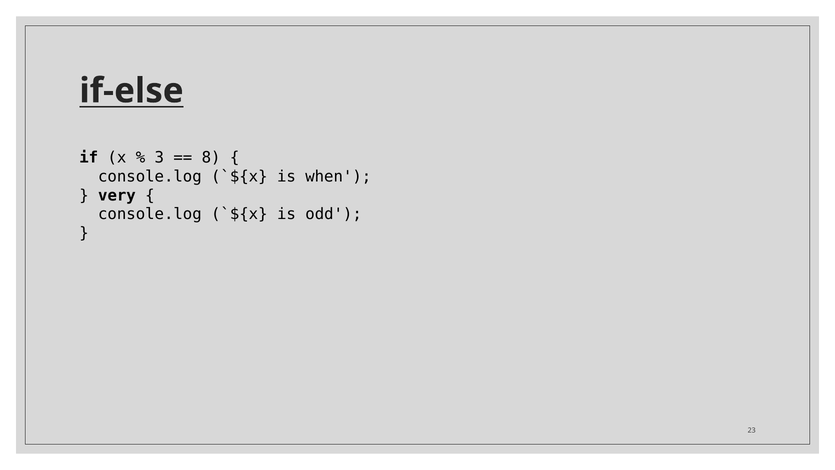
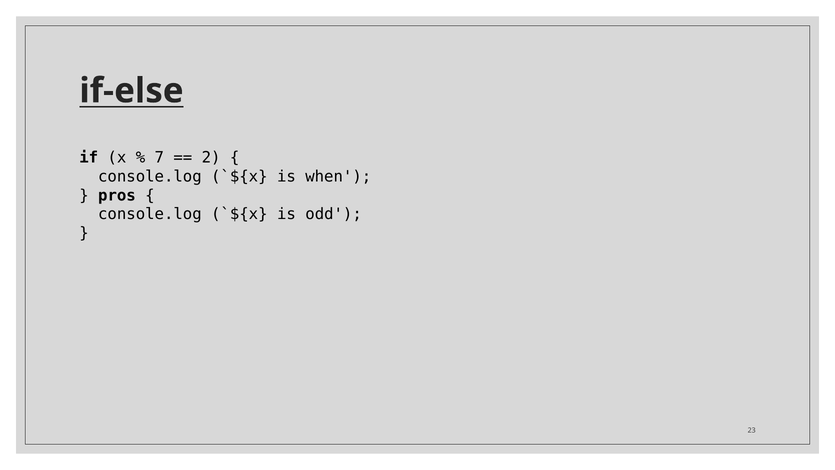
3: 3 -> 7 (159, 158)
8: 8 -> 2 (211, 158)
very: very -> pros (117, 195)
